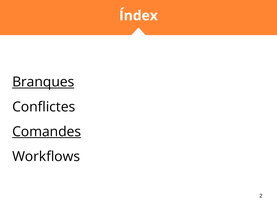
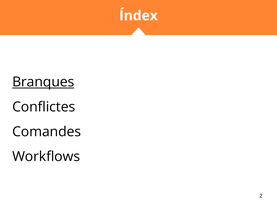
Comandes underline: present -> none (47, 132)
